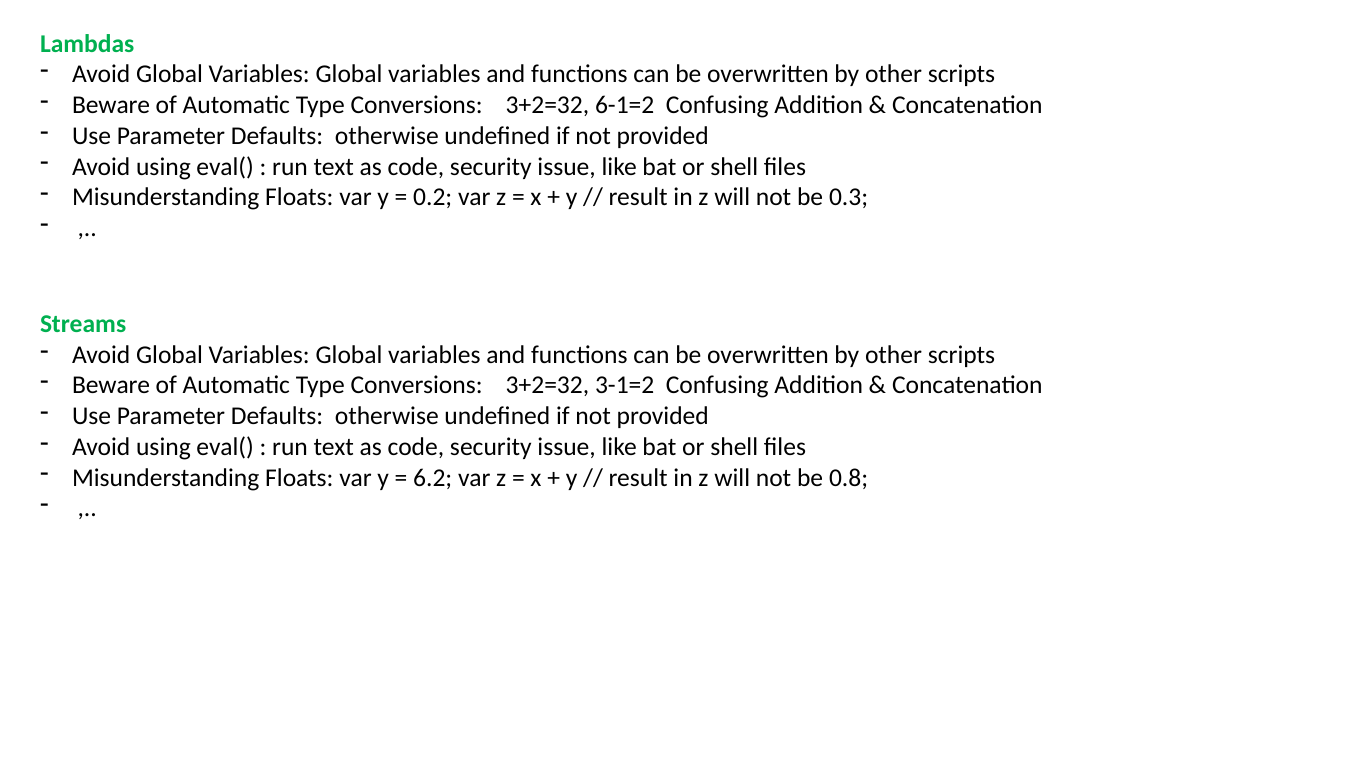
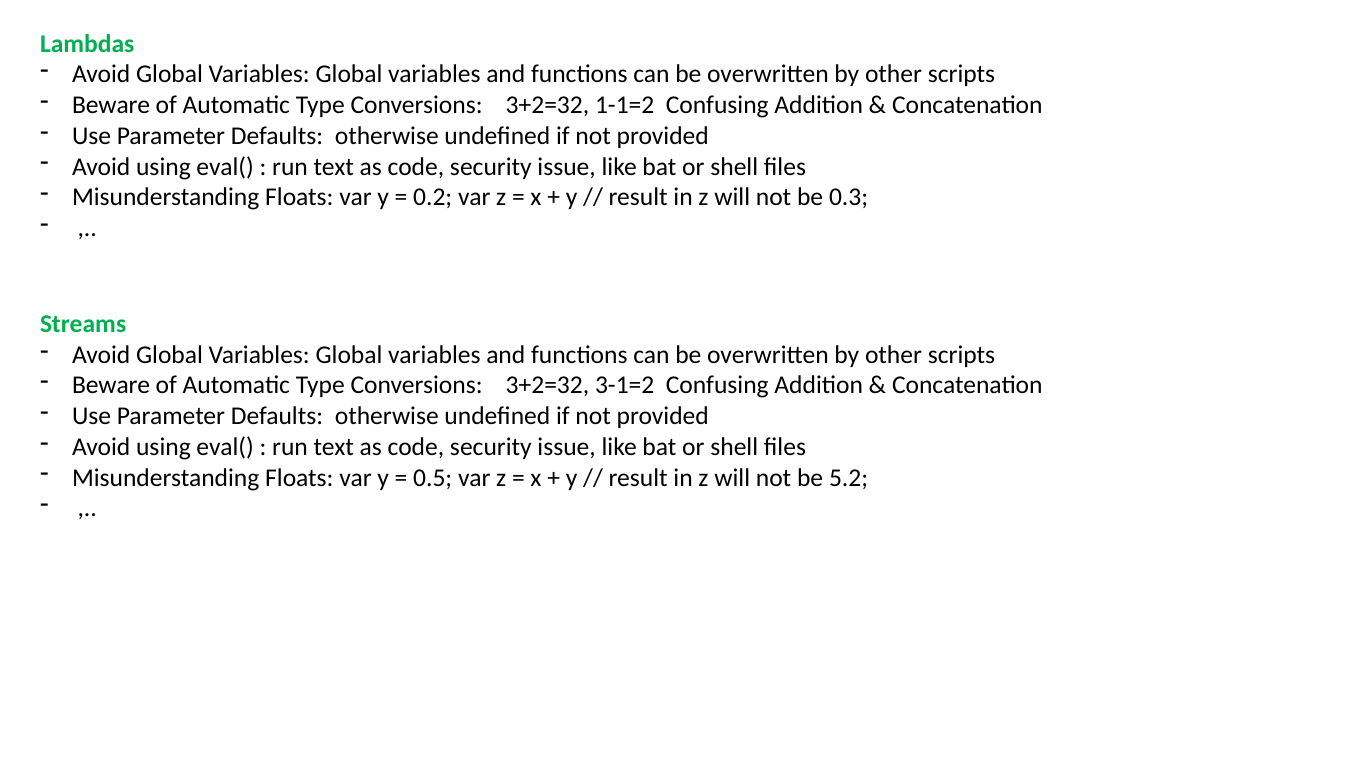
6-1=2: 6-1=2 -> 1-1=2 (625, 105)
6.2: 6.2 -> 0.5 (433, 477)
0.8: 0.8 -> 5.2 (849, 477)
